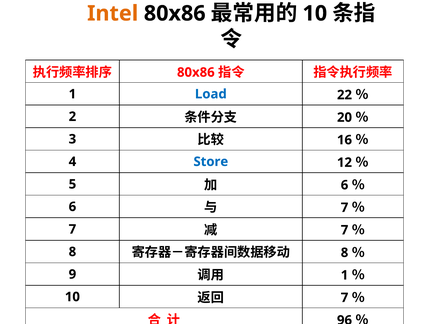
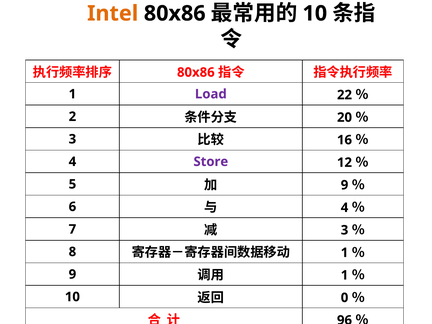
Load colour: blue -> purple (211, 94)
Store colour: blue -> purple (211, 162)
6: 6 -> 9 (345, 185)
7: 7 -> 4 (345, 208)
7: 7 -> 3 (345, 230)
8: 8 -> 1 (345, 253)
7: 7 -> 0 (345, 298)
